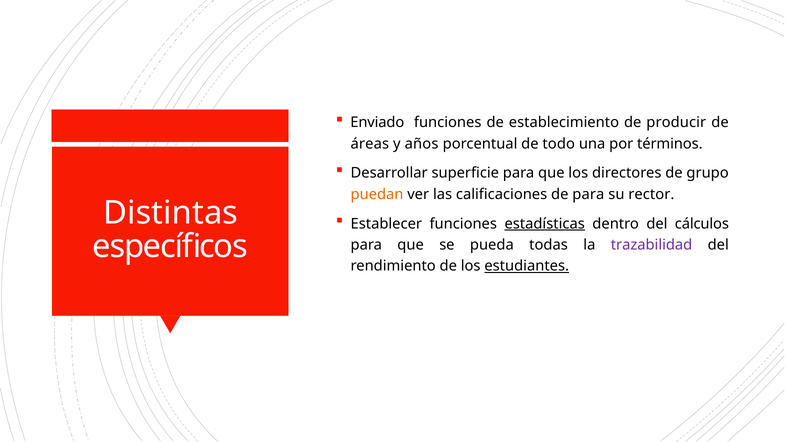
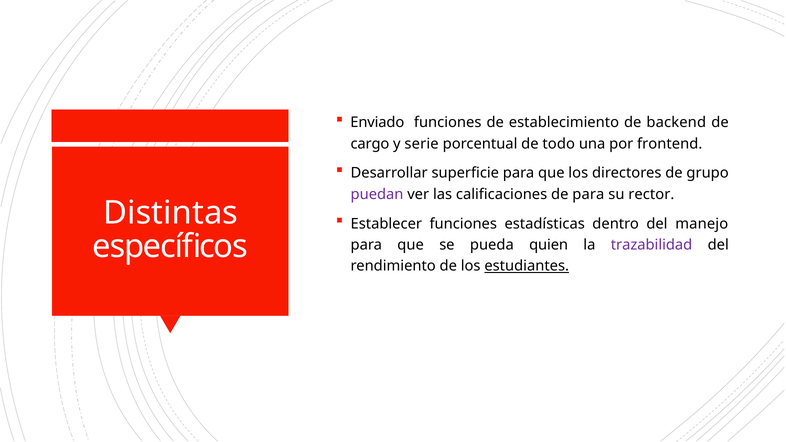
producir: producir -> backend (676, 123)
áreas: áreas -> cargo (370, 144)
años: años -> serie (422, 144)
términos: términos -> frontend (670, 144)
puedan colour: orange -> purple (377, 194)
estadísticas underline: present -> none (545, 224)
cálculos: cálculos -> manejo (702, 224)
todas: todas -> quien (549, 245)
